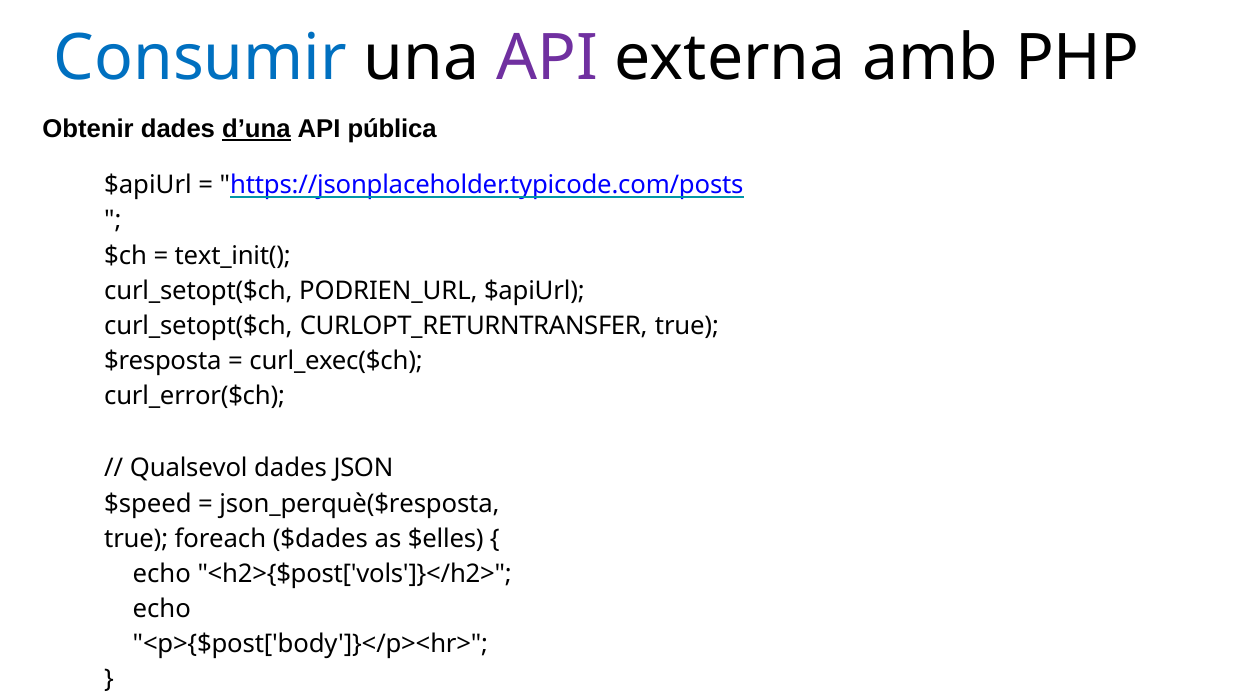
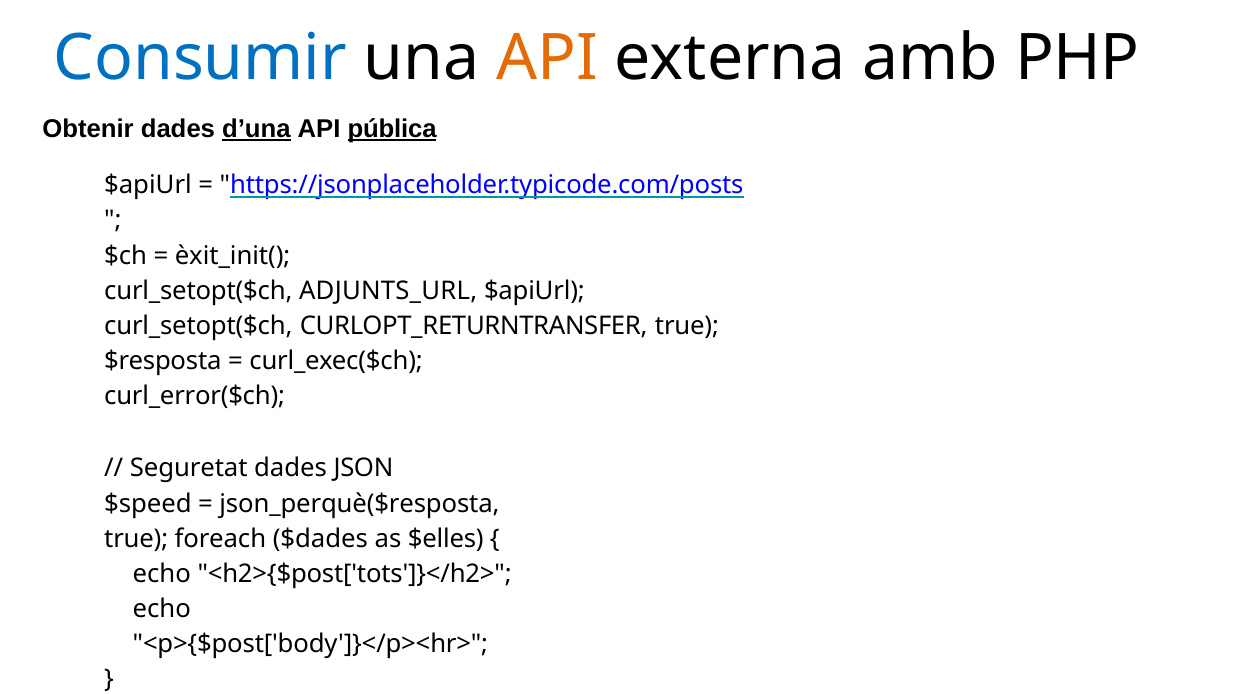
API colour: purple -> orange (547, 59)
pública underline: none -> present (392, 129)
text_init(: text_init( -> èxit_init( (233, 256)
PODRIEN_URL: PODRIEN_URL -> ADJUNTS_URL (388, 291)
Qualsevol: Qualsevol -> Seguretat (189, 469)
<h2>{$post['vols']}</h2>: <h2>{$post['vols']}</h2> -> <h2>{$post['tots']}</h2> (355, 574)
